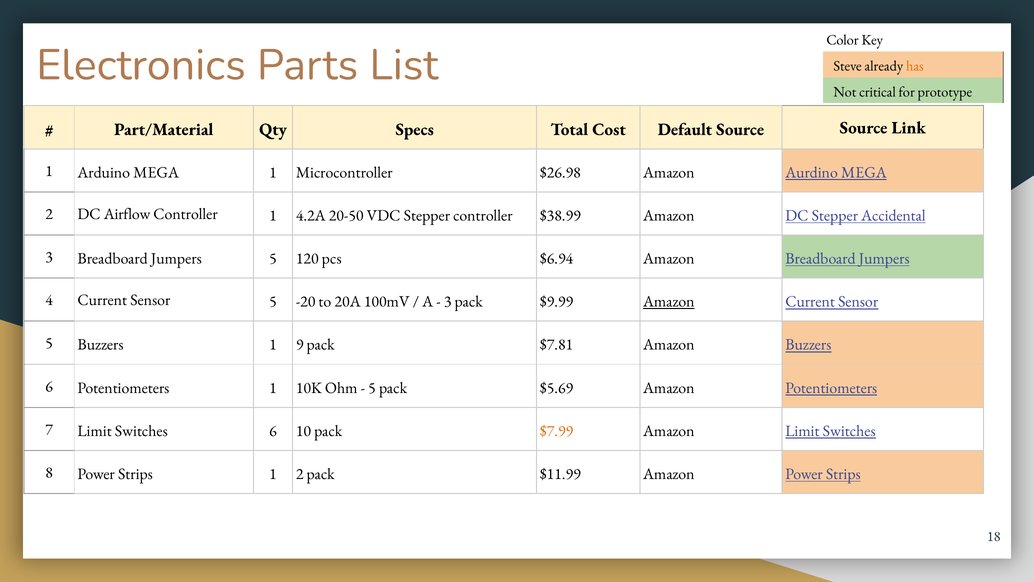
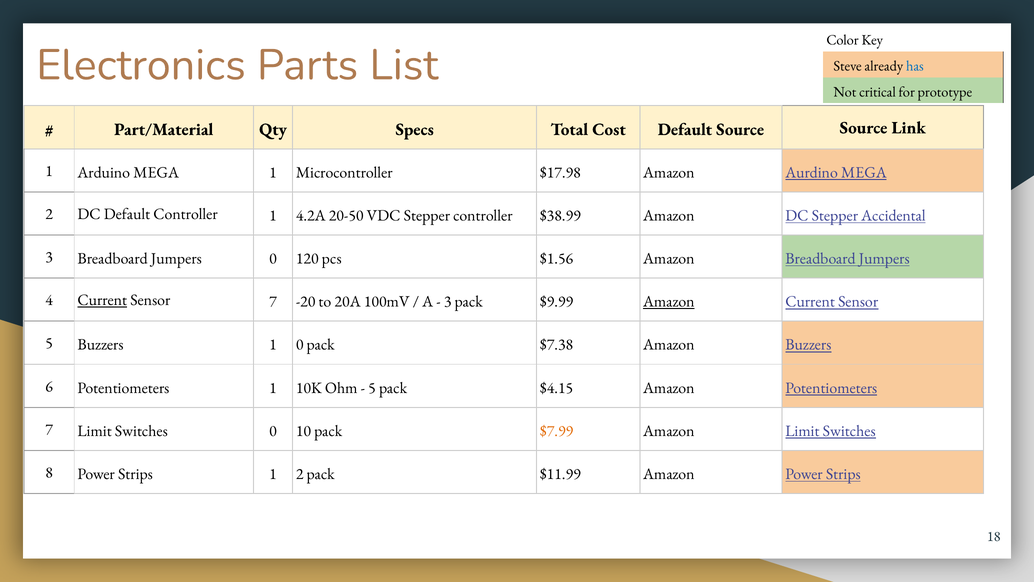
has colour: orange -> blue (915, 66)
$26.98: $26.98 -> $17.98 (560, 172)
DC Airflow: Airflow -> Default (127, 214)
Jumpers 5: 5 -> 0 (273, 258)
$6.94: $6.94 -> $1.56 (556, 258)
Current underline: none -> present (102, 300)
5: 5 -> 7 (273, 301)
1 9: 9 -> 0 (300, 345)
$7.81: $7.81 -> $7.38 (556, 345)
$5.69: $5.69 -> $4.15 (556, 388)
Switches 6: 6 -> 0 (273, 431)
